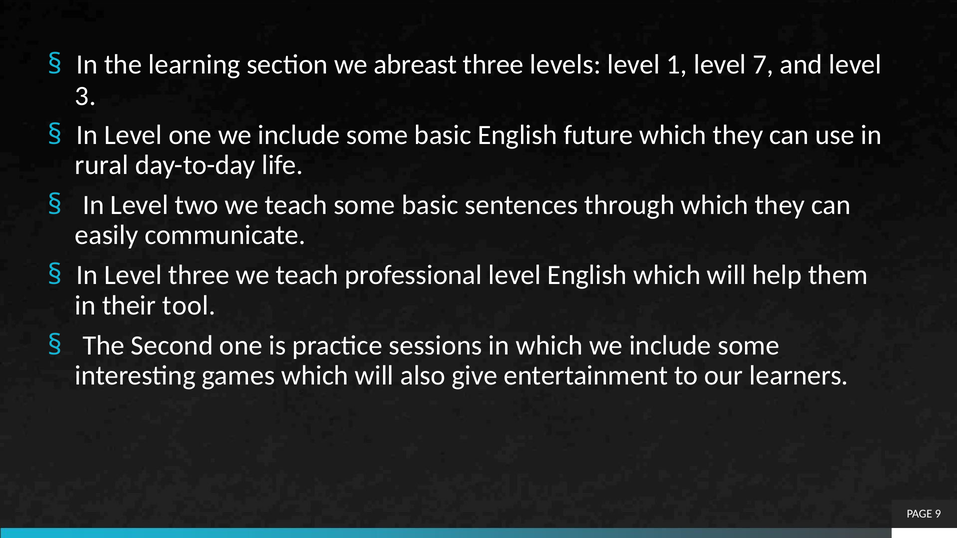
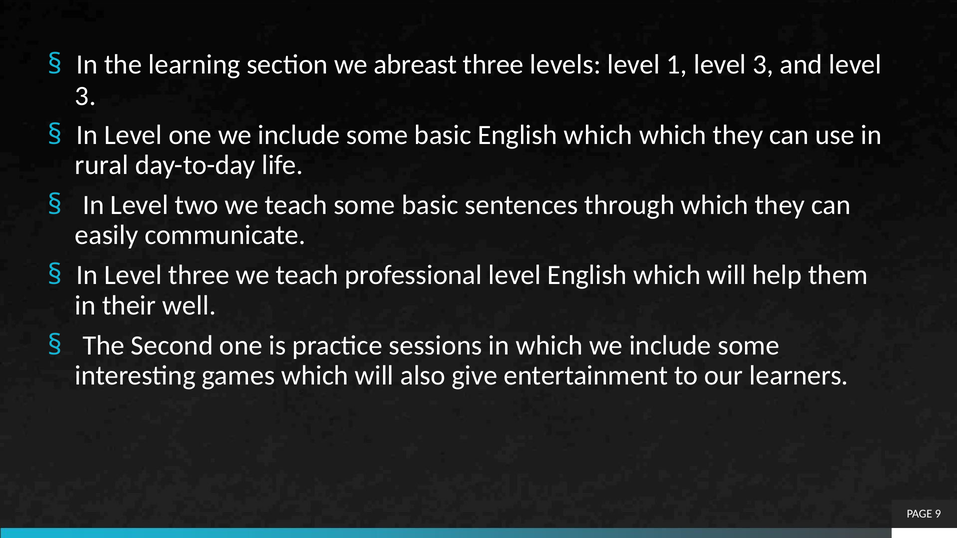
1 level 7: 7 -> 3 (763, 65)
basic English future: future -> which (598, 135)
tool: tool -> well (189, 306)
